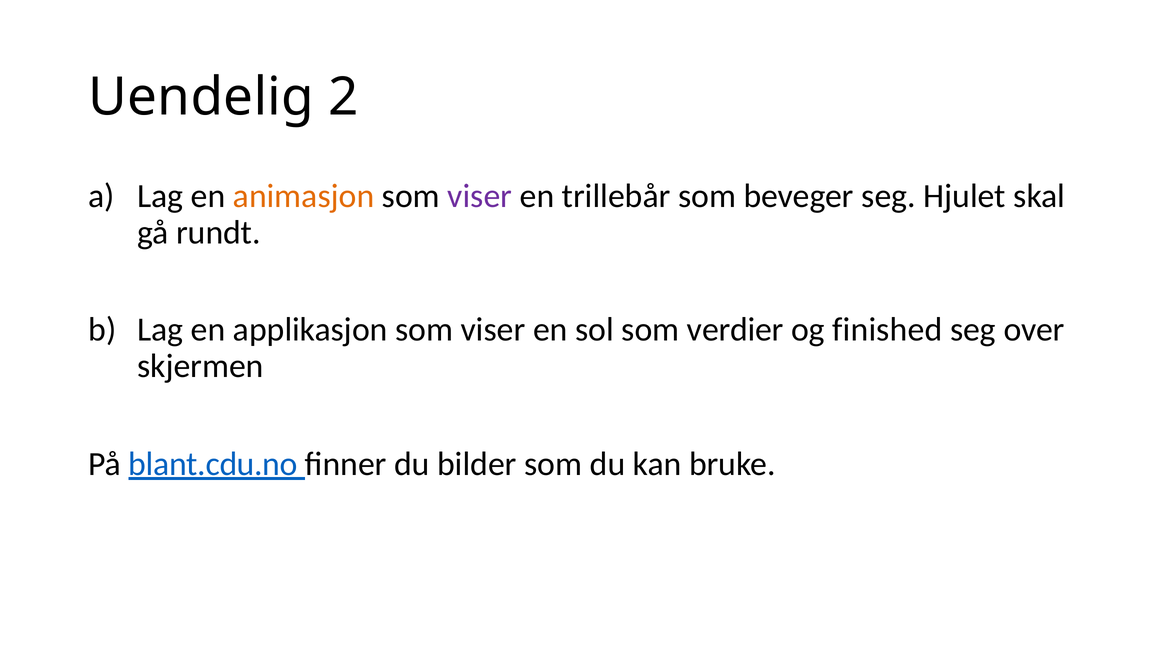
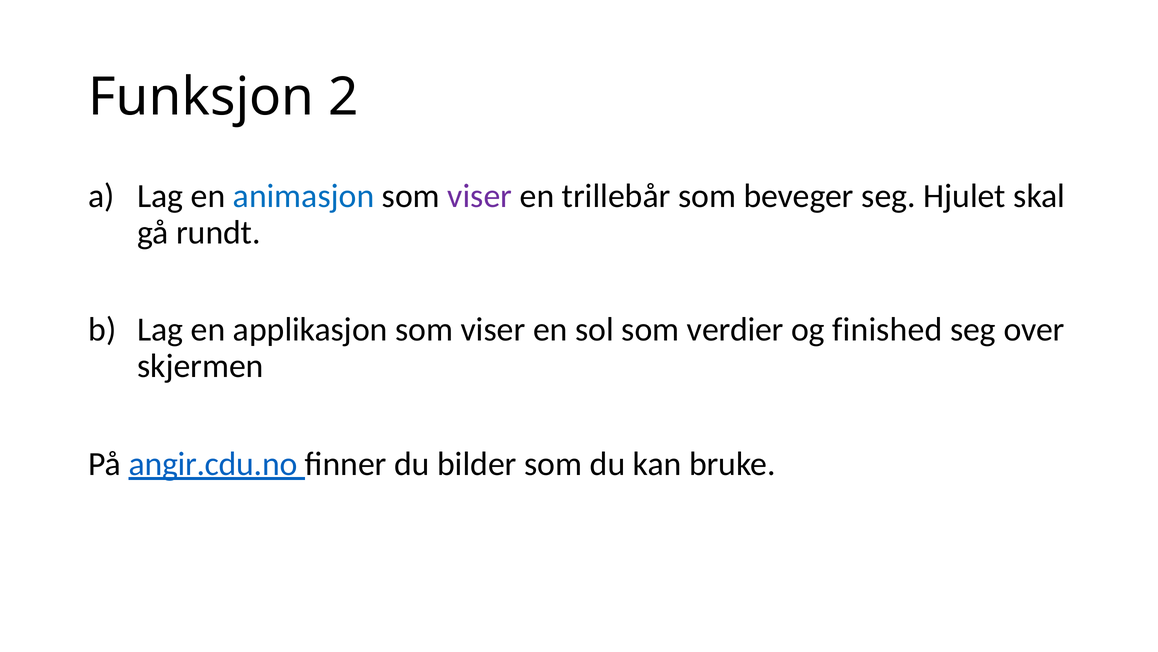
Uendelig: Uendelig -> Funksjon (201, 97)
animasjon colour: orange -> blue (304, 196)
blant.cdu.no: blant.cdu.no -> angir.cdu.no (213, 463)
